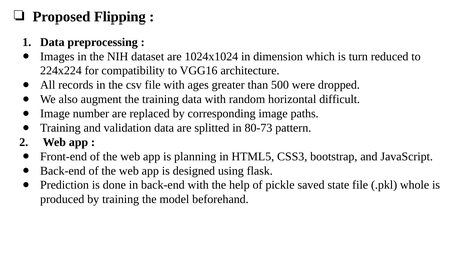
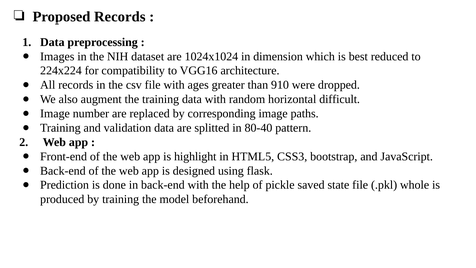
Proposed Flipping: Flipping -> Records (120, 17)
turn: turn -> best (358, 56)
500: 500 -> 910 (280, 85)
80-73: 80-73 -> 80-40 (258, 128)
planning: planning -> highlight (195, 156)
